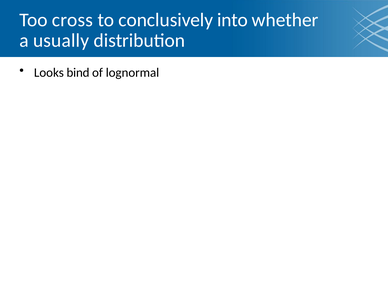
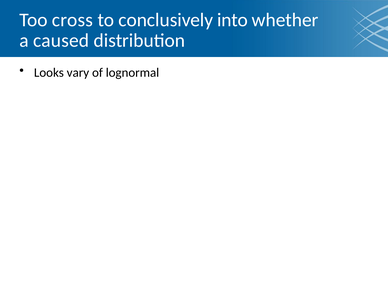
usually: usually -> caused (61, 40)
bind: bind -> vary (78, 73)
